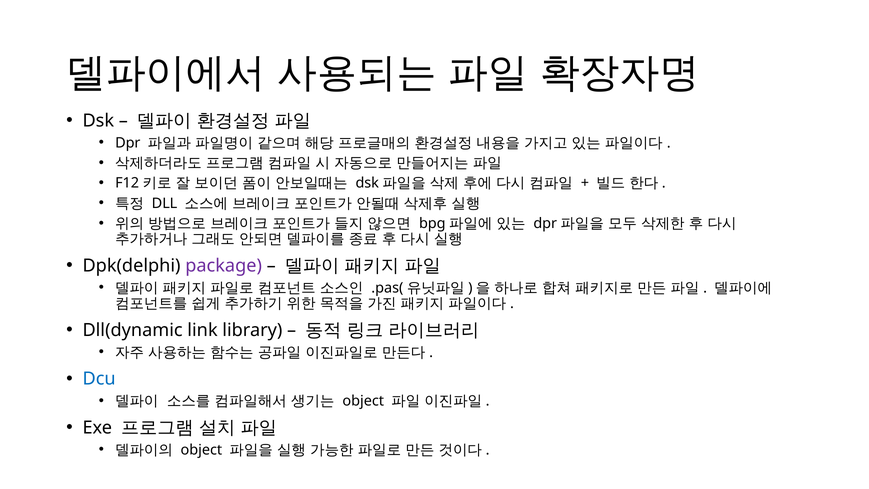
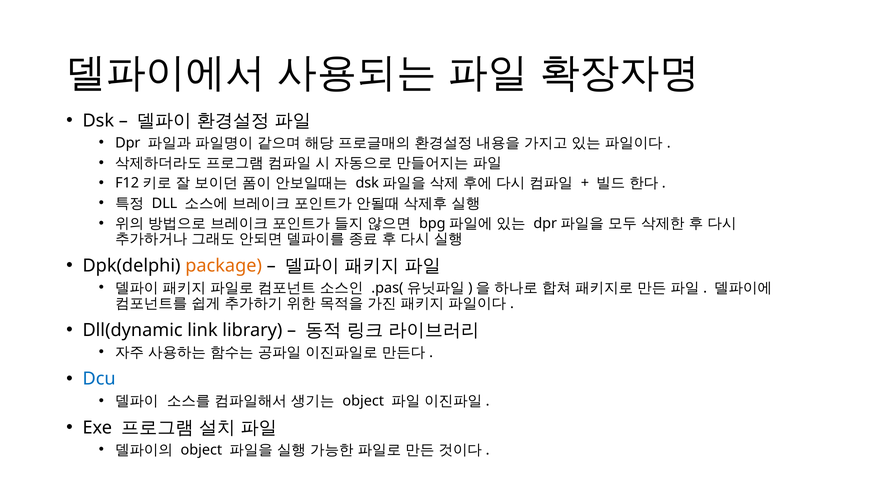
package colour: purple -> orange (224, 266)
